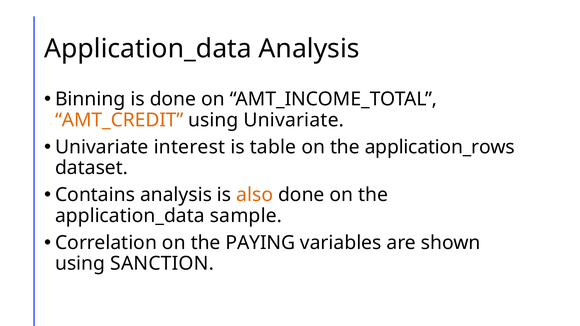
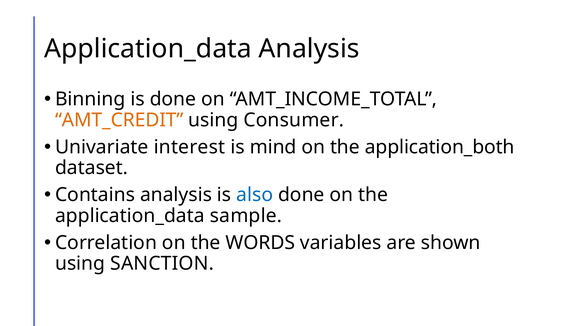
using Univariate: Univariate -> Consumer (294, 120)
table: table -> mind (273, 147)
application_rows: application_rows -> application_both (440, 147)
also colour: orange -> blue (255, 195)
PAYING: PAYING -> WORDS (260, 243)
